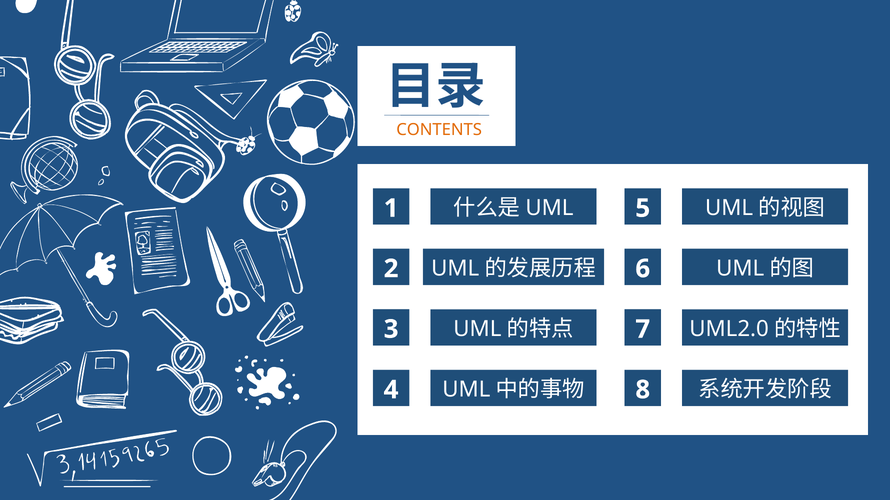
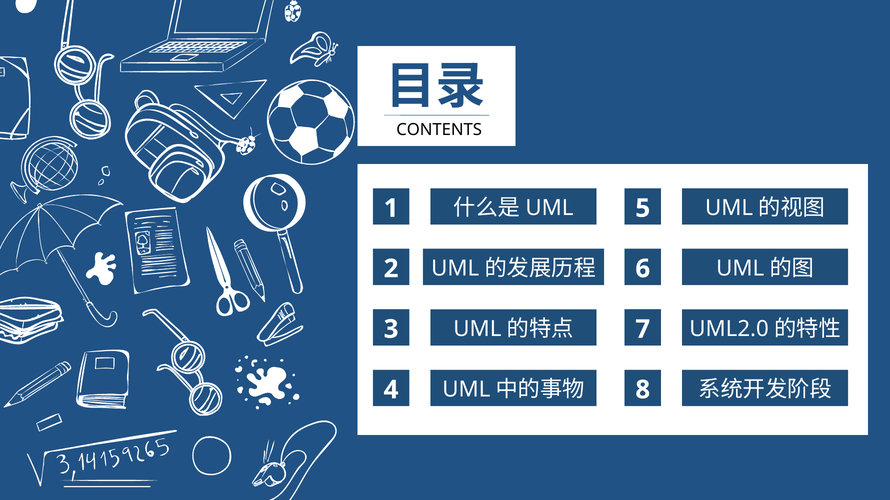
CONTENTS colour: orange -> black (439, 130)
